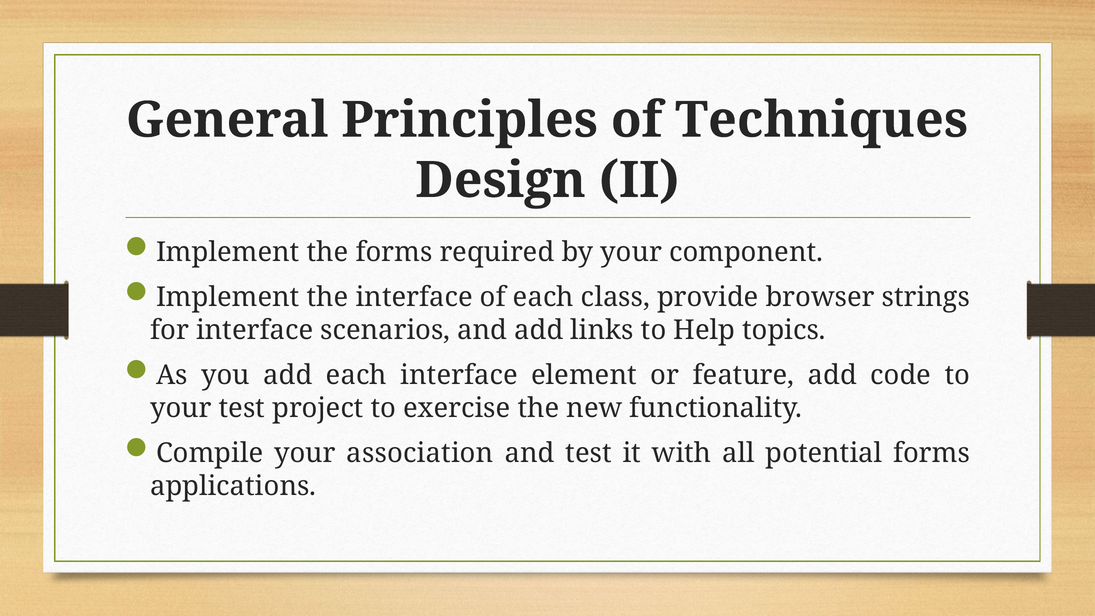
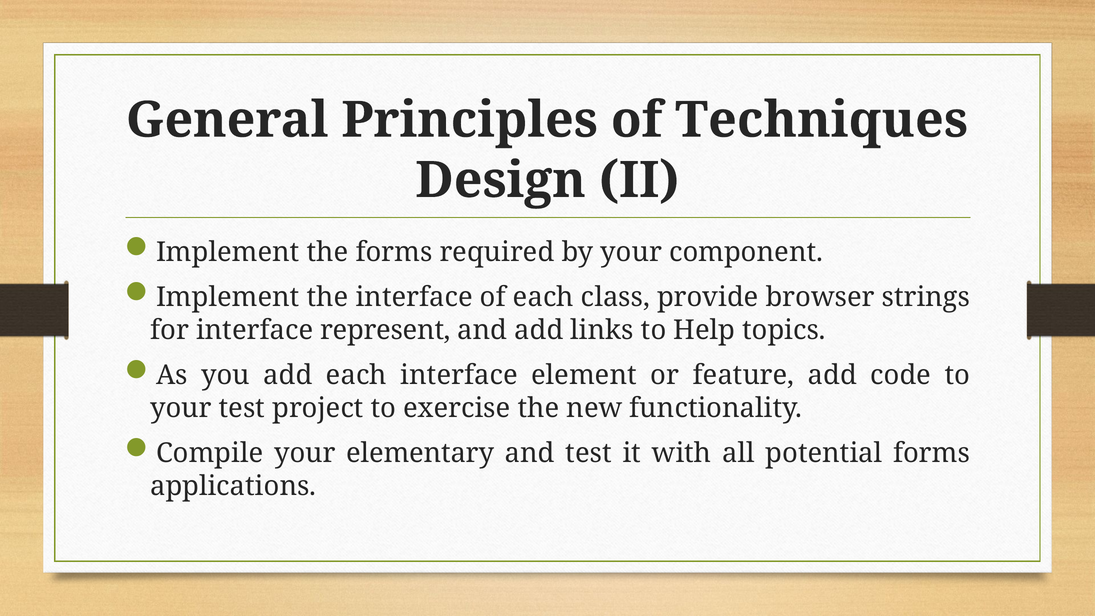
scenarios: scenarios -> represent (385, 330)
association: association -> elementary (420, 453)
